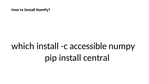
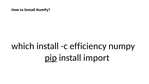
accessible: accessible -> efficiency (88, 46)
pip underline: none -> present (51, 58)
central: central -> import (96, 58)
